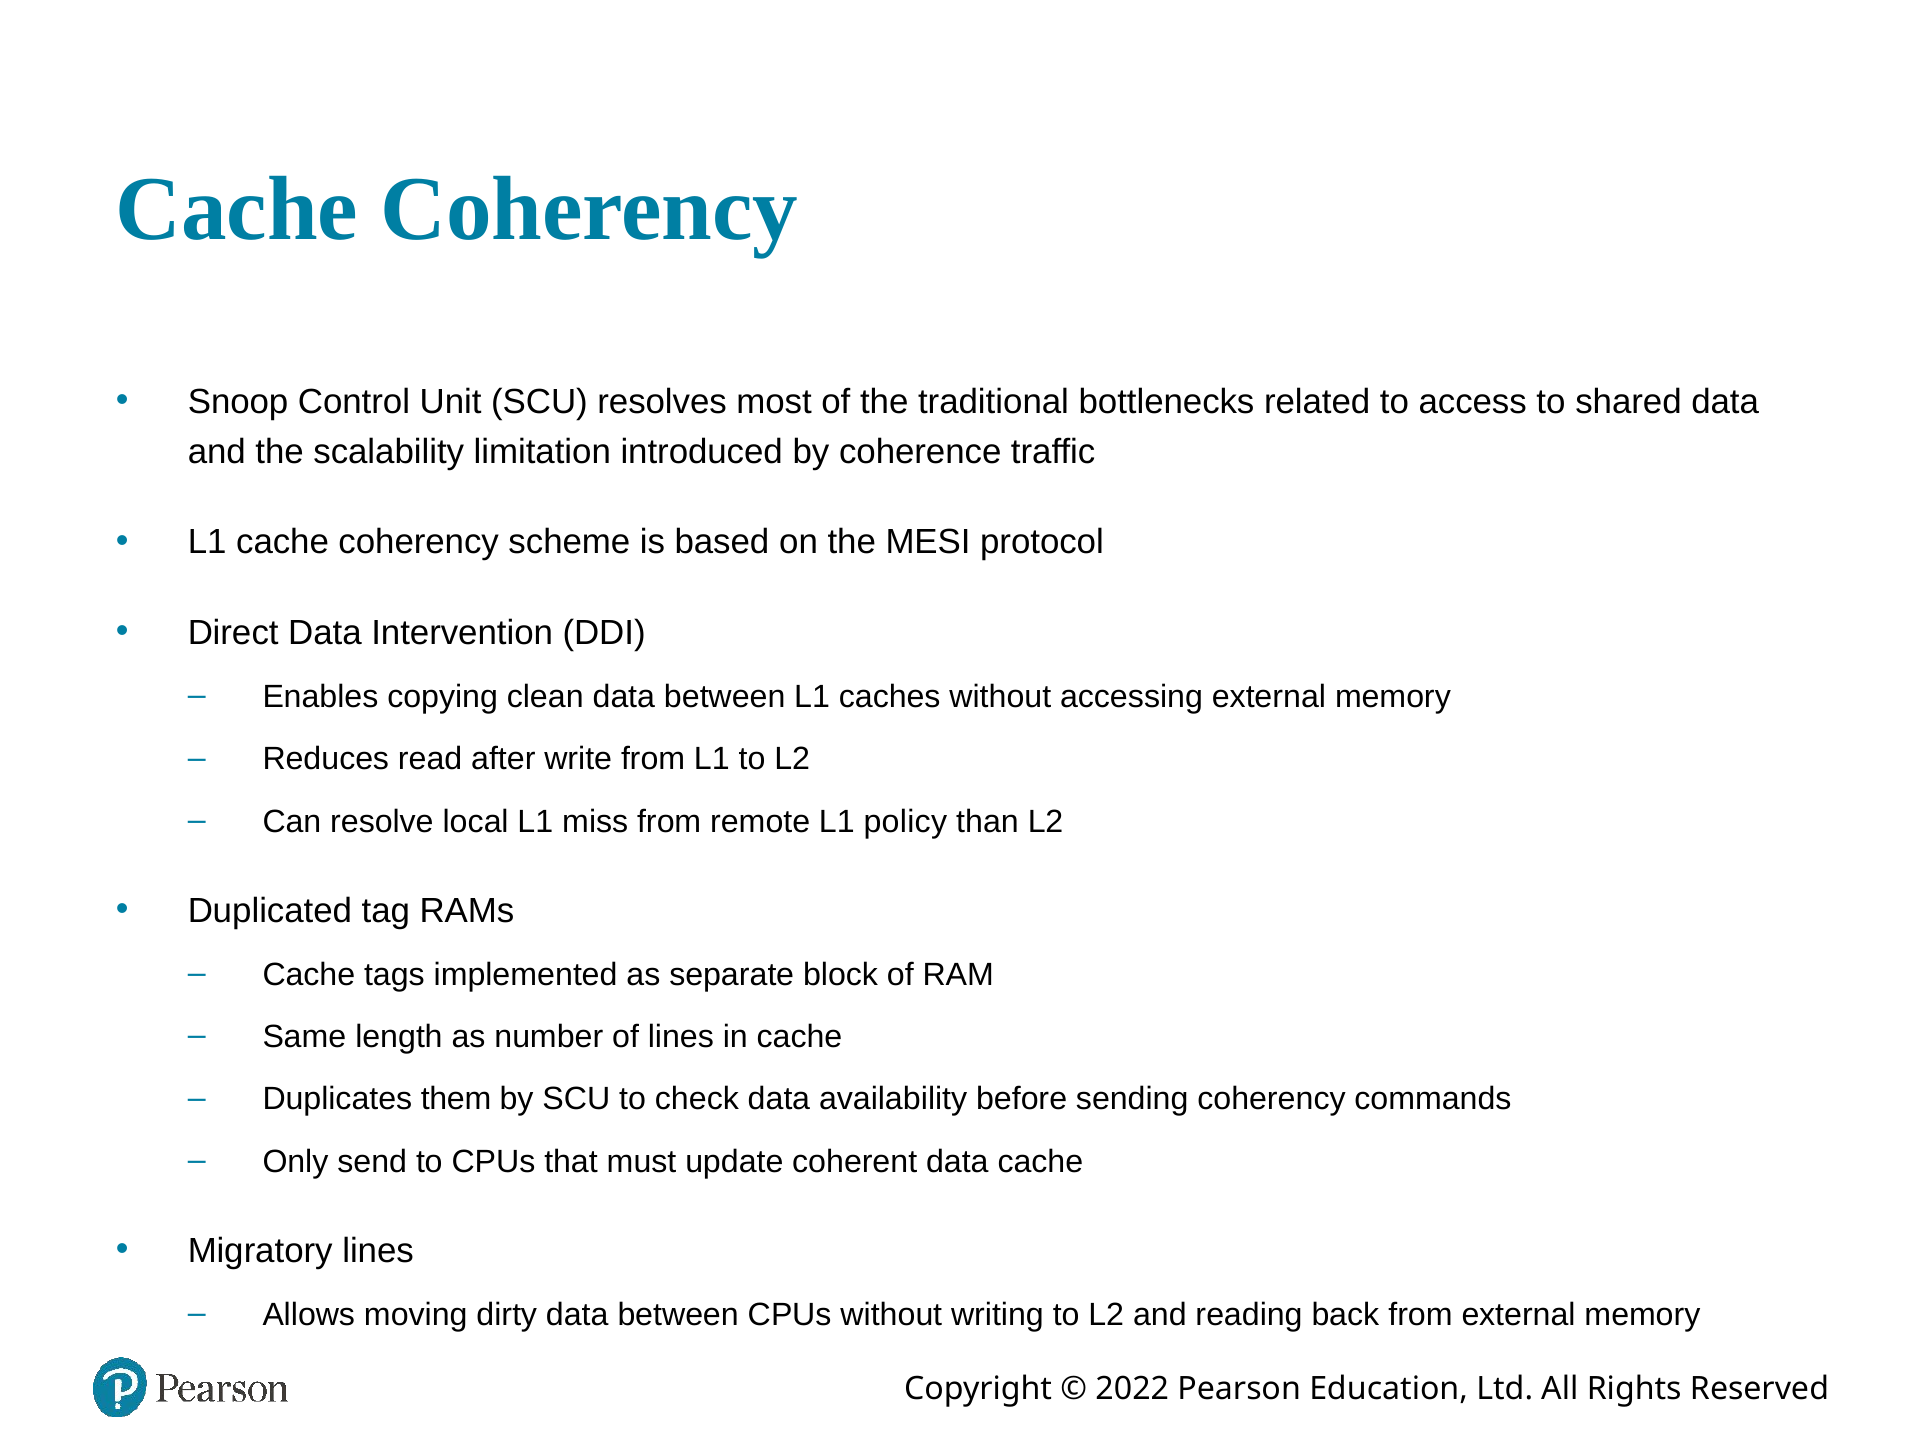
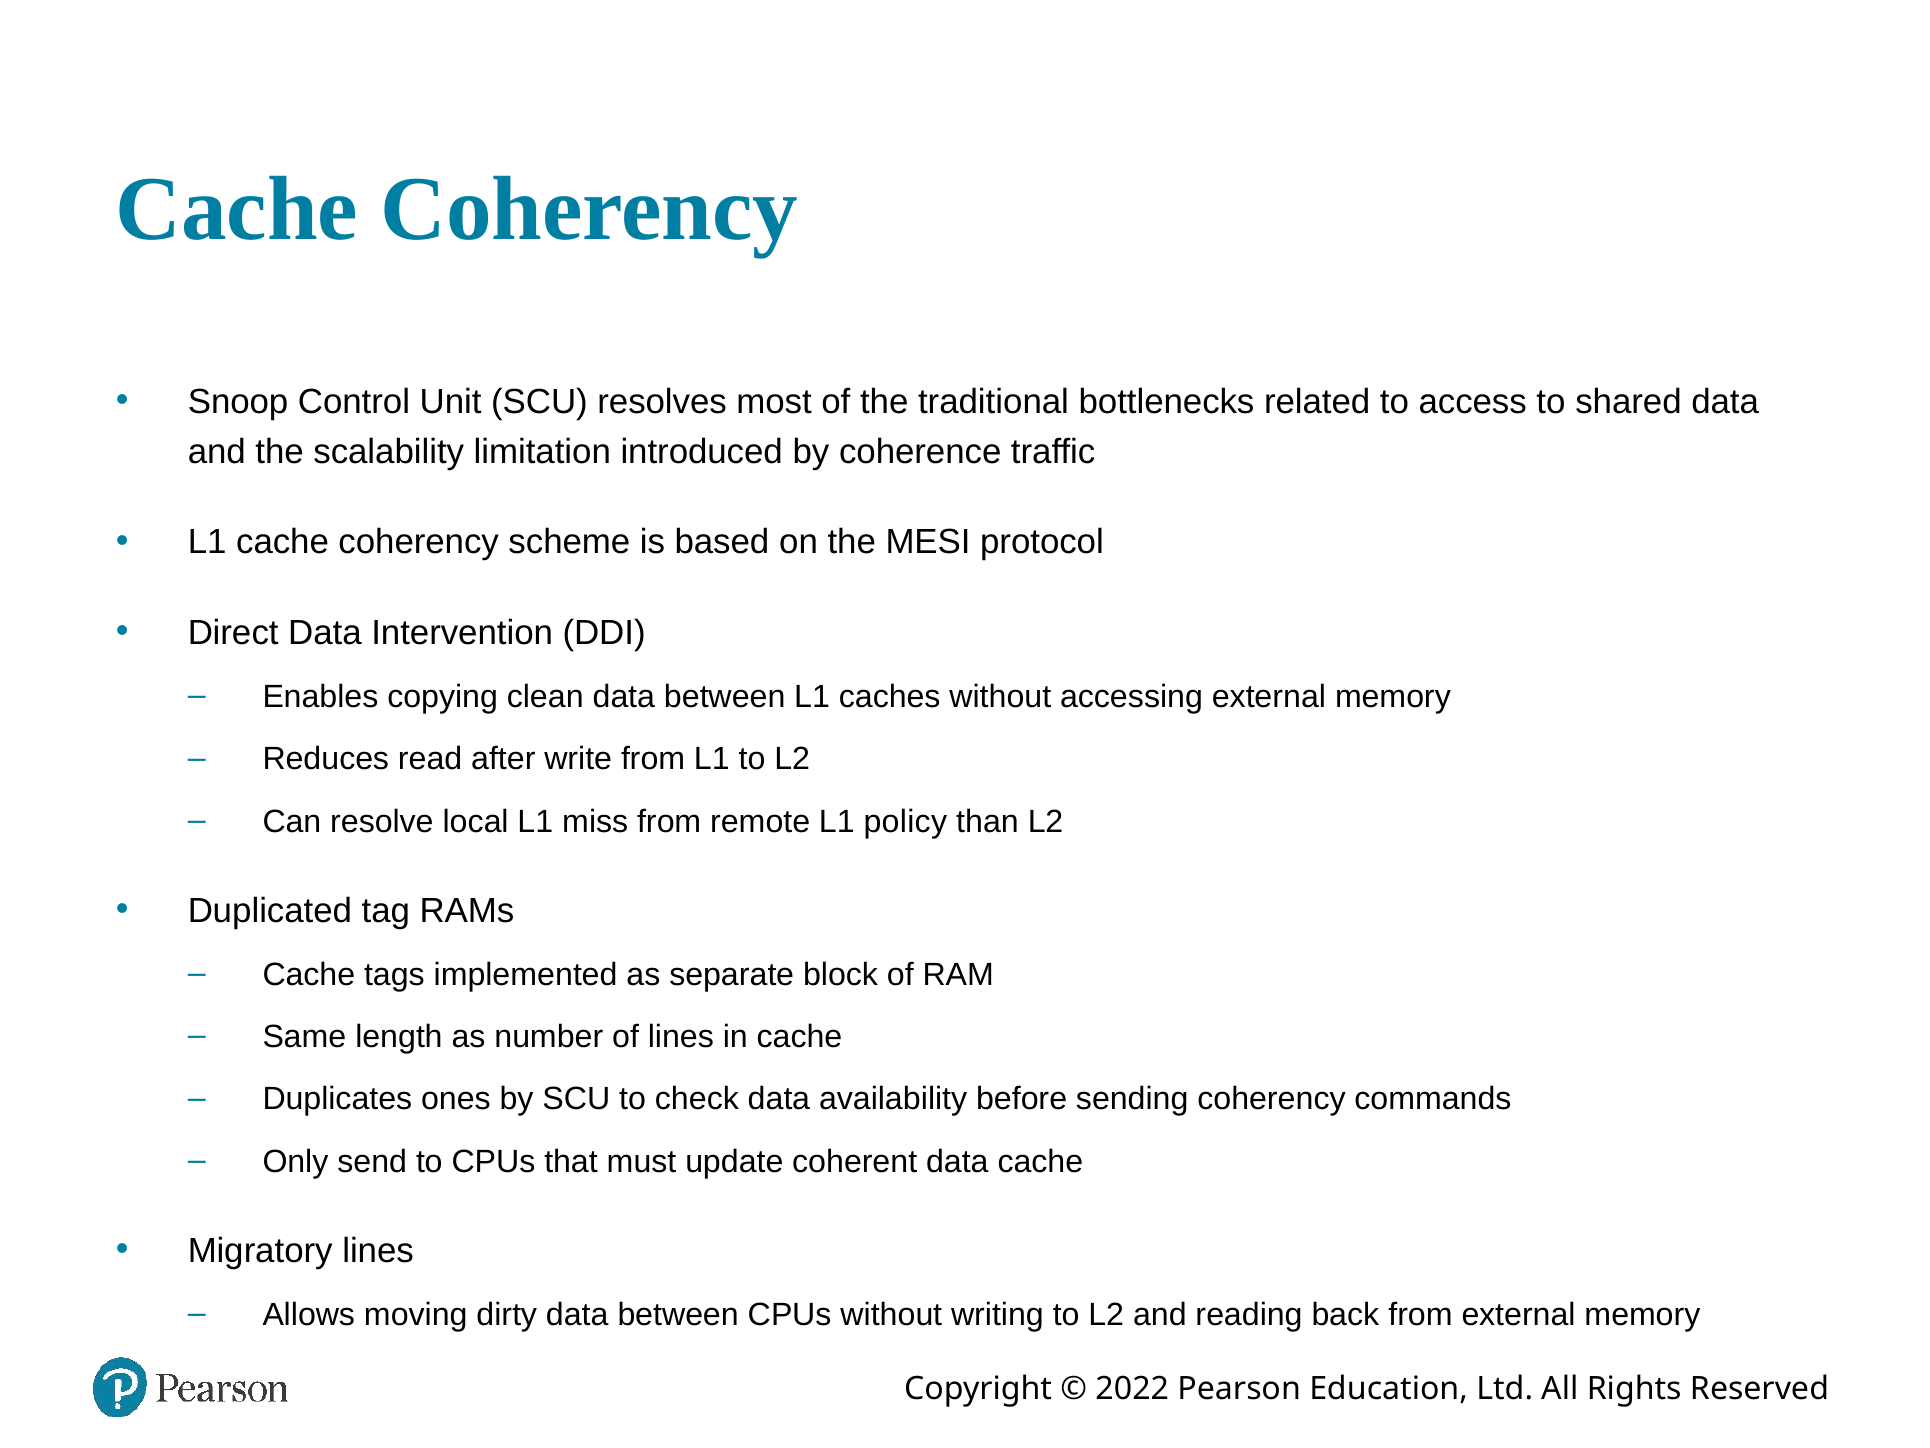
them: them -> ones (456, 1099)
